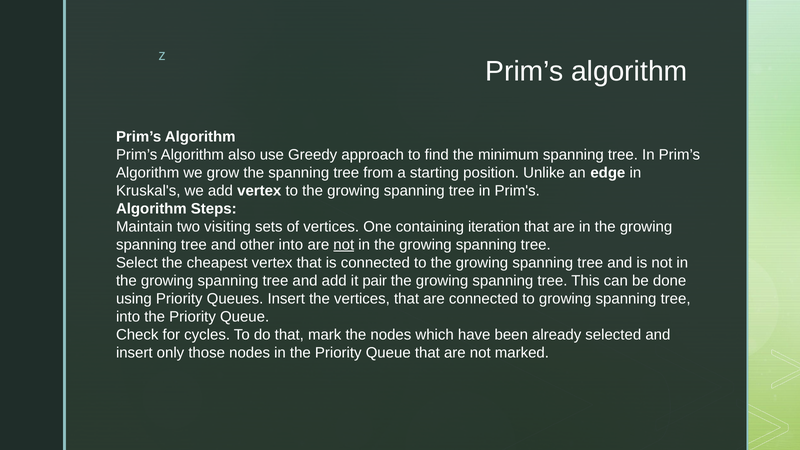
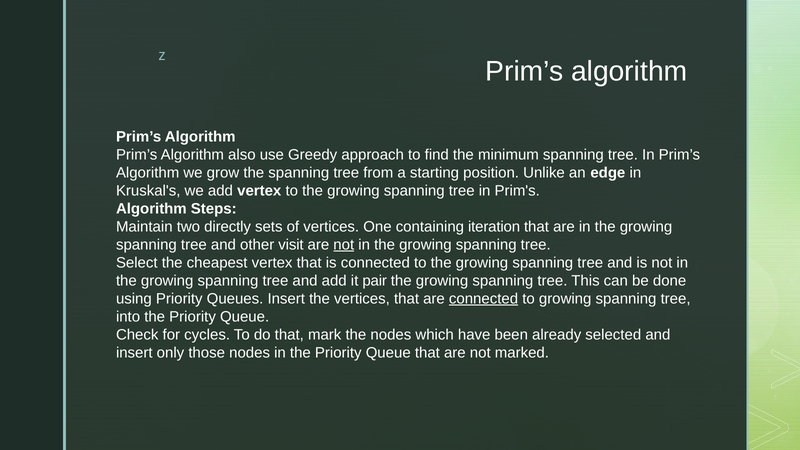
visiting: visiting -> directly (228, 227)
other into: into -> visit (291, 245)
connected underline: none -> present (484, 299)
